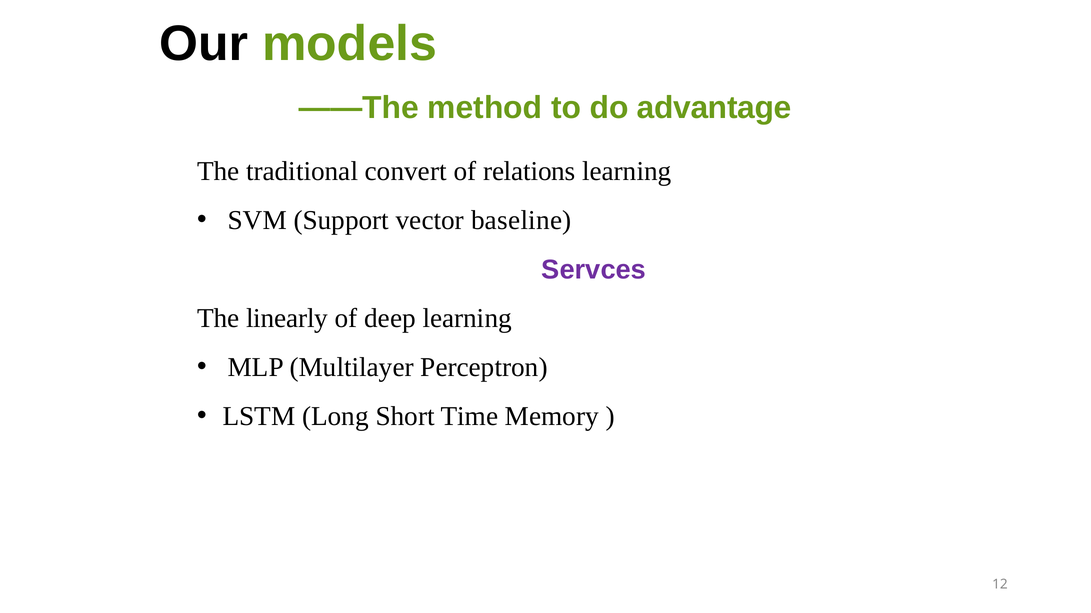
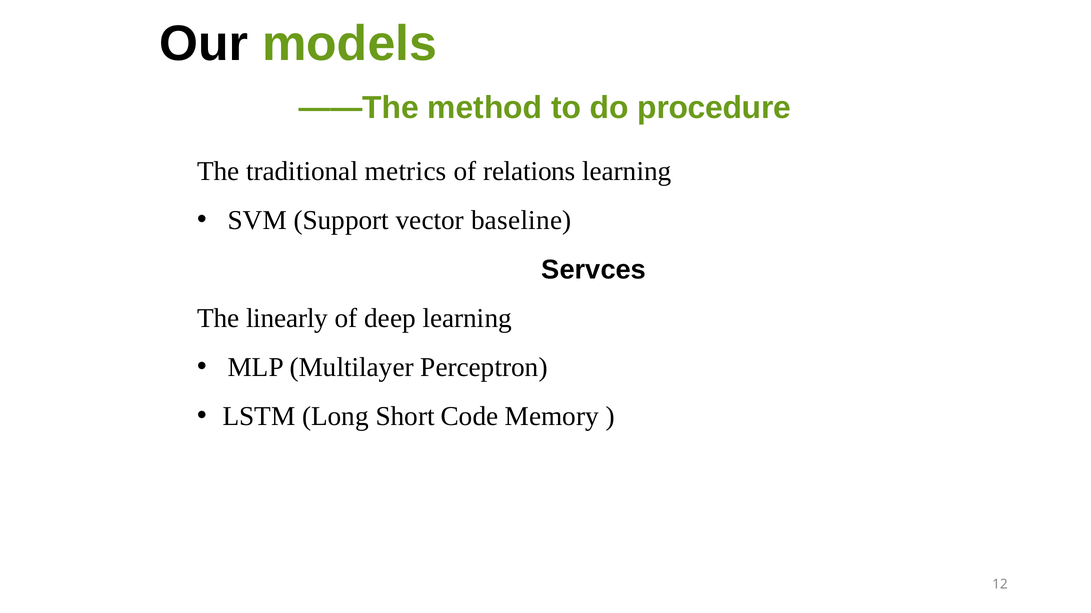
advantage: advantage -> procedure (714, 108)
convert: convert -> metrics (406, 171)
Servces colour: purple -> black (594, 270)
Time: Time -> Code (470, 417)
